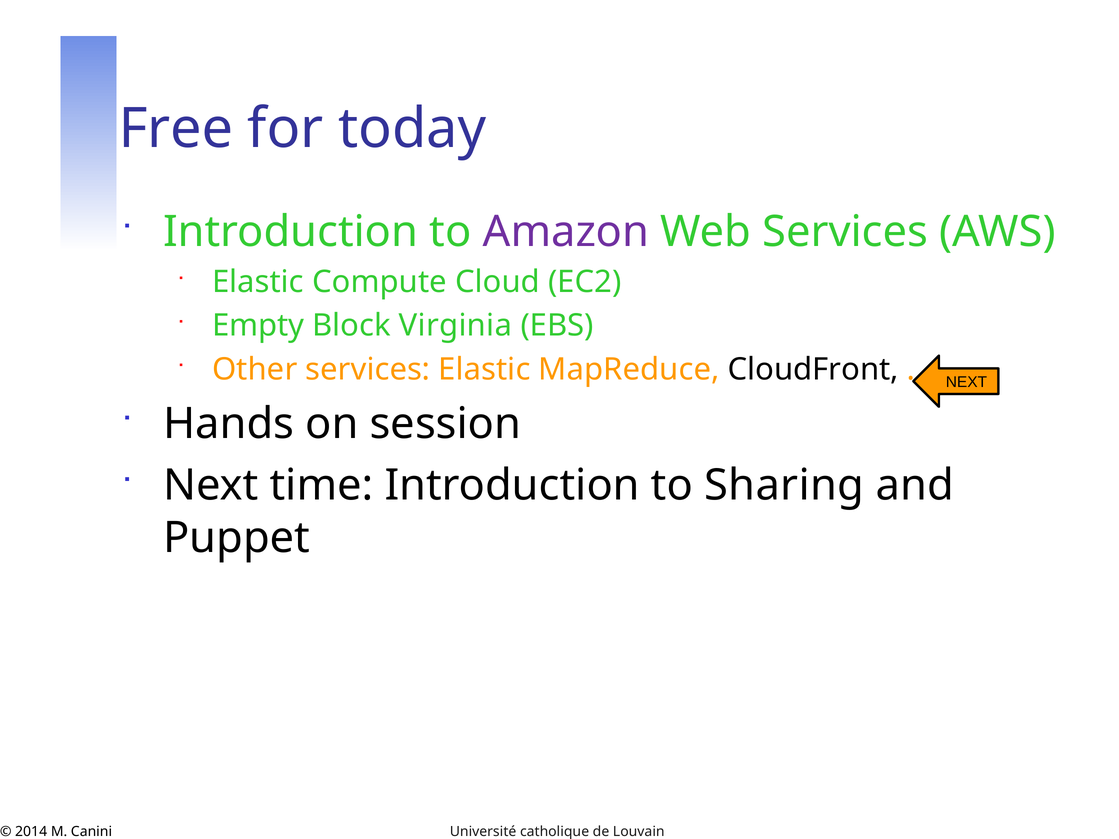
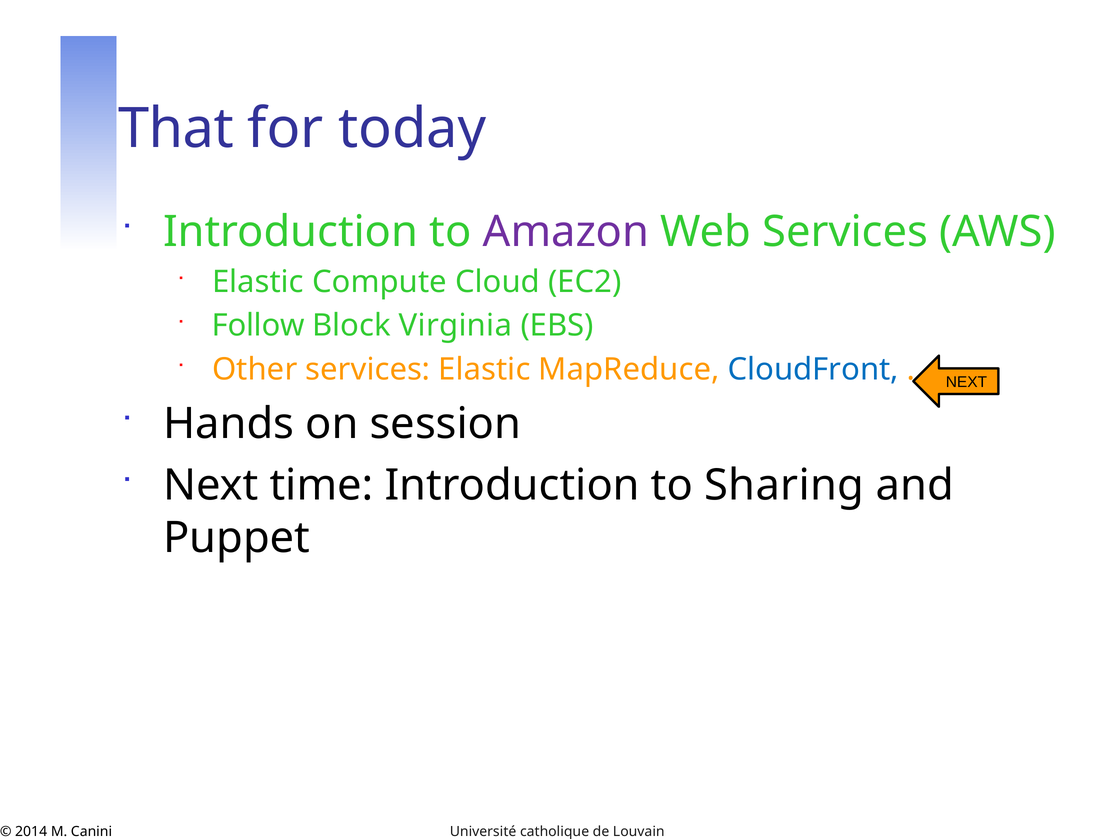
Free: Free -> That (176, 129)
Empty: Empty -> Follow (258, 326)
CloudFront colour: black -> blue (813, 369)
